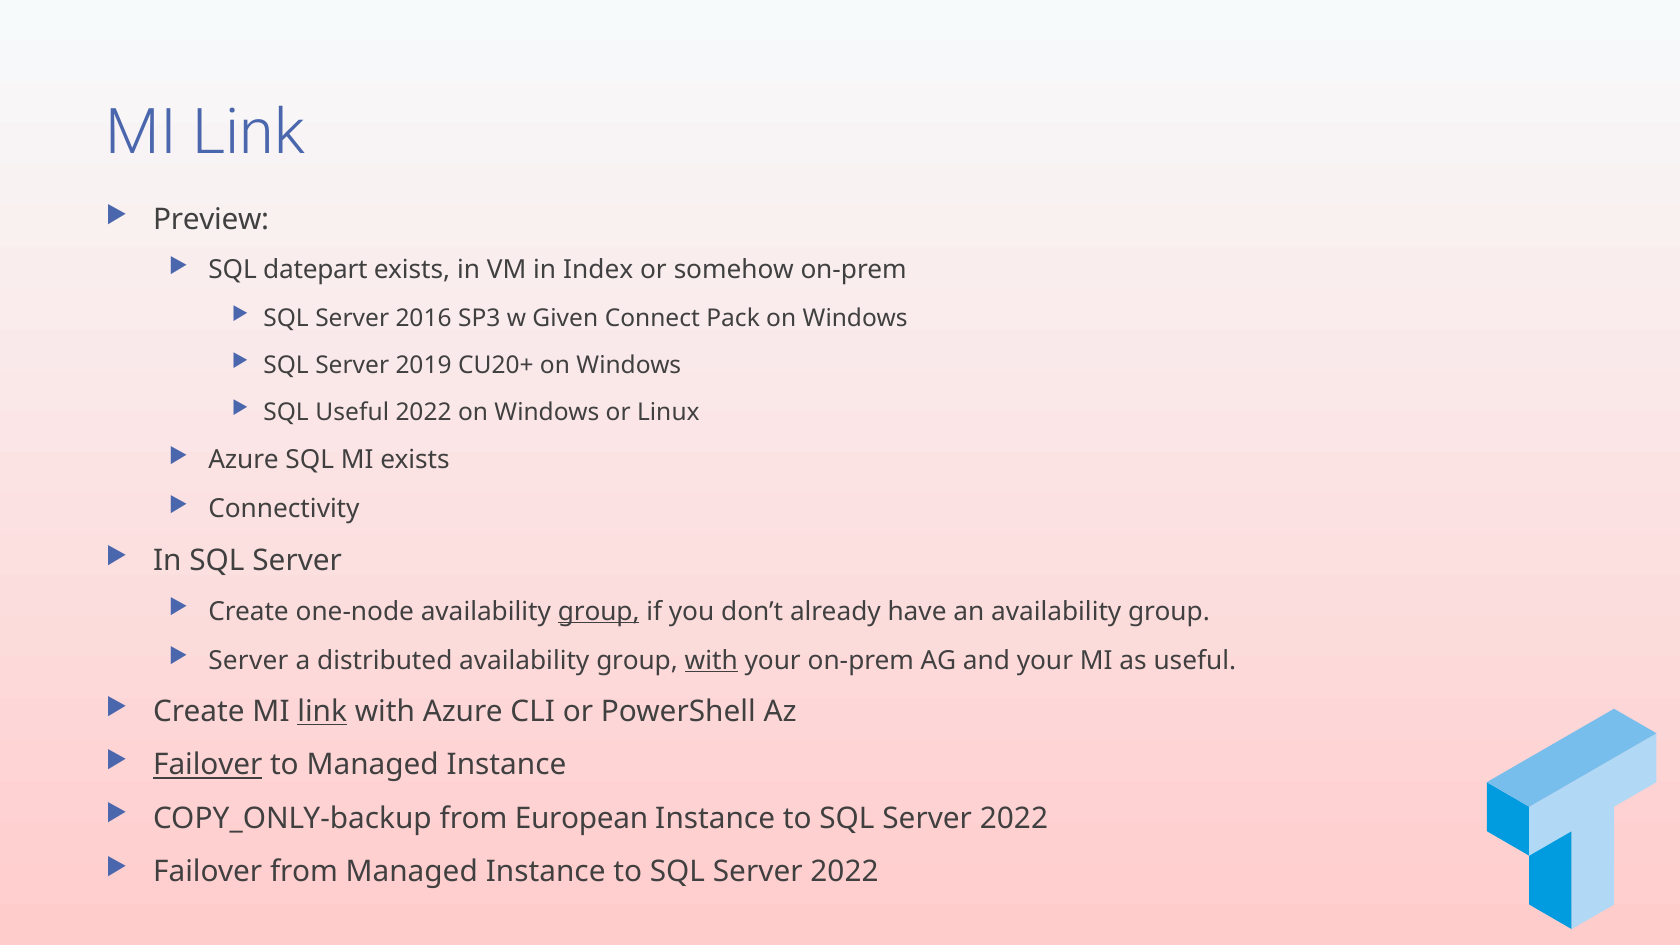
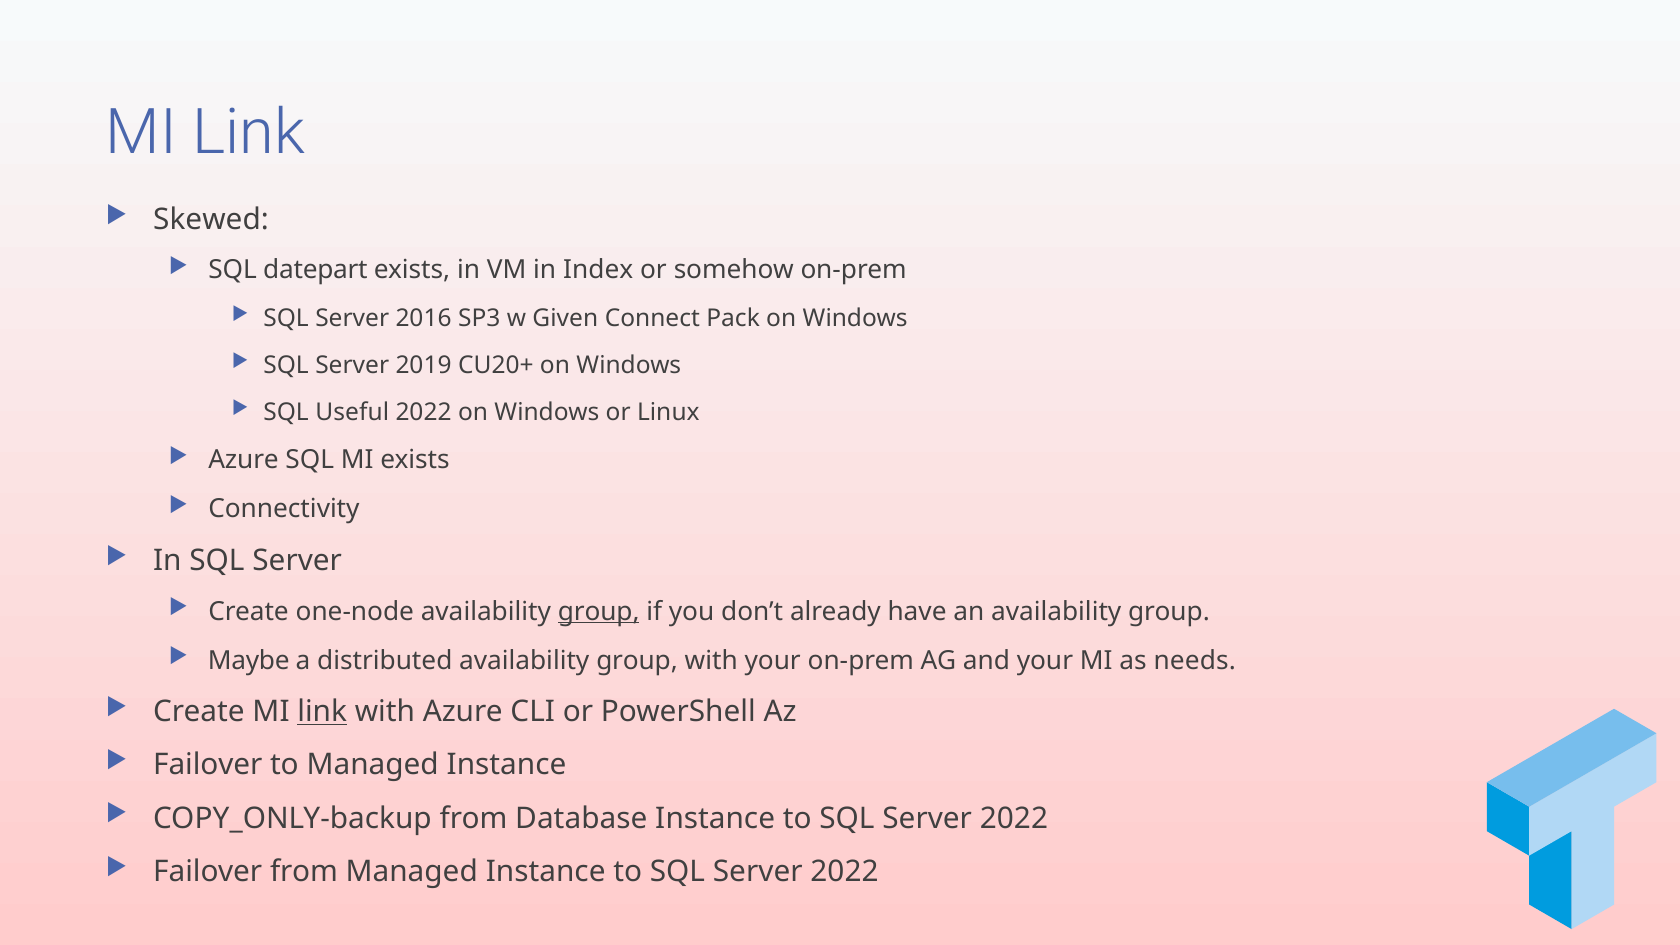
Preview: Preview -> Skewed (211, 219)
Server: Server -> Maybe (249, 660)
with underline: present -> none (711, 660)
as useful: useful -> needs (1195, 660)
Failover underline: present -> none (208, 765)
European: European -> Database (581, 818)
